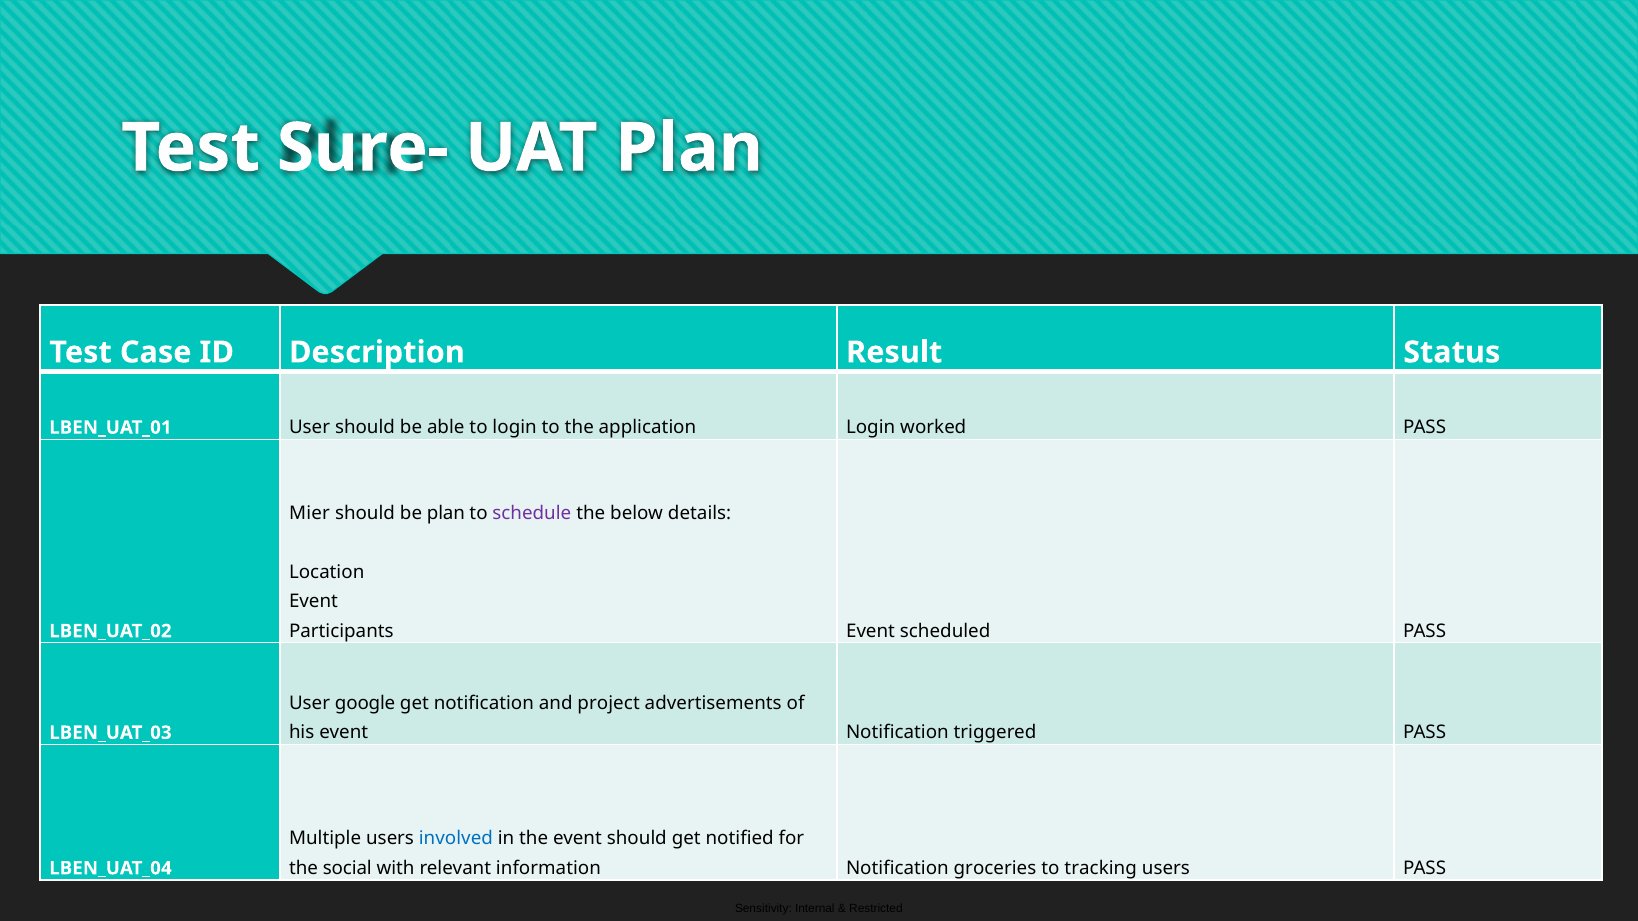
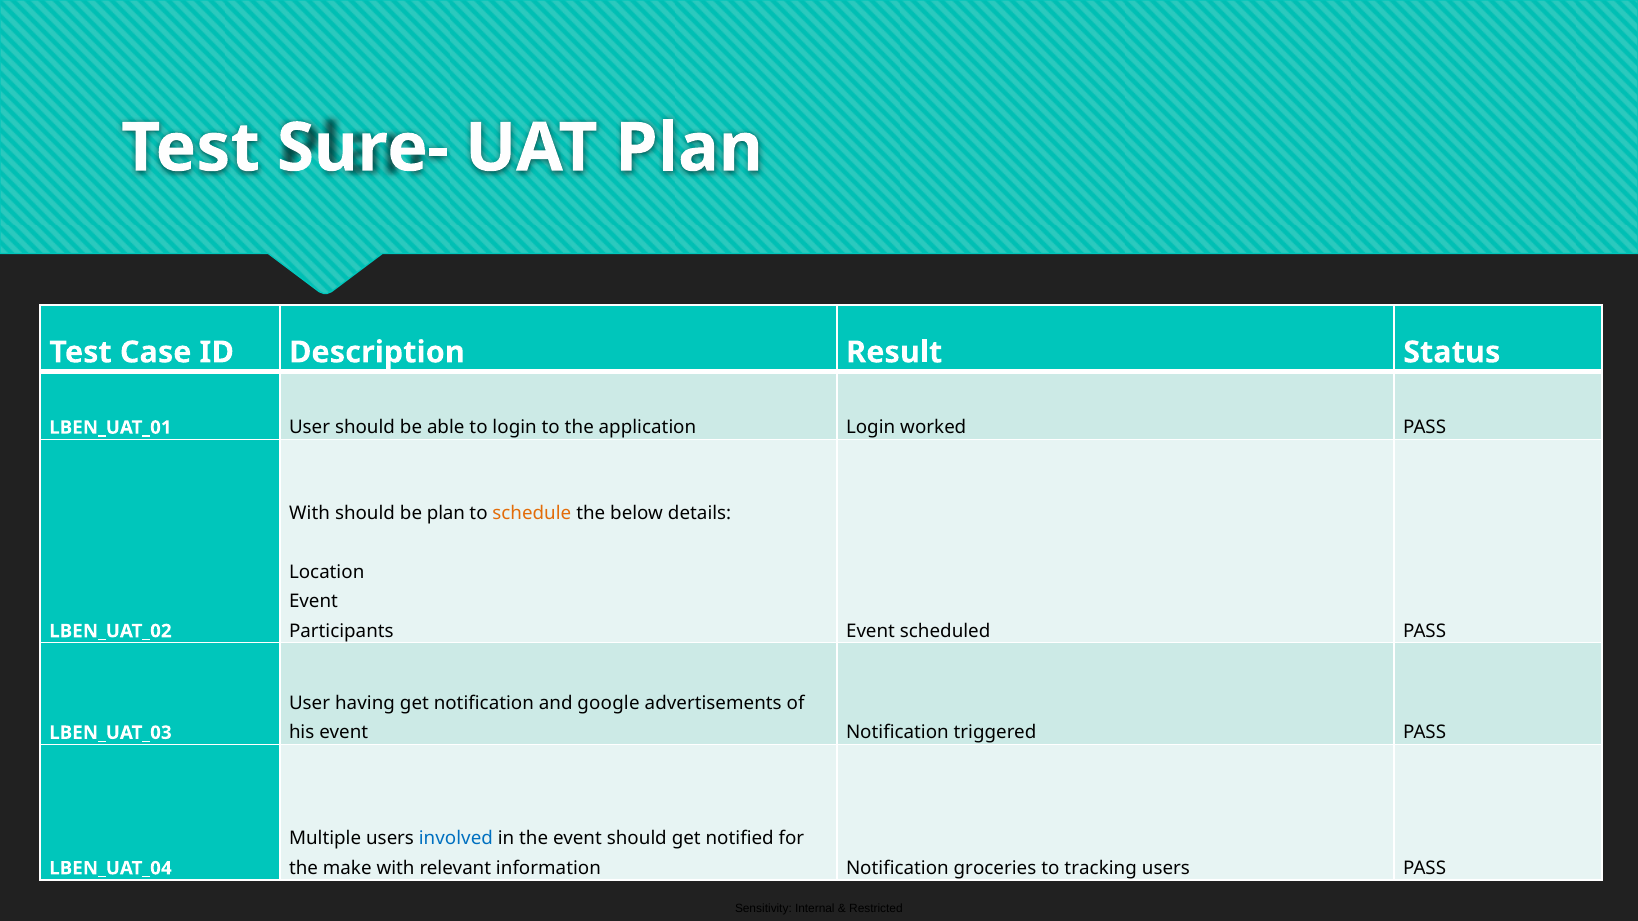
Mier: Mier -> With (310, 514)
schedule colour: purple -> orange (532, 514)
google: google -> having (365, 704)
project: project -> google (609, 704)
social: social -> make (347, 869)
